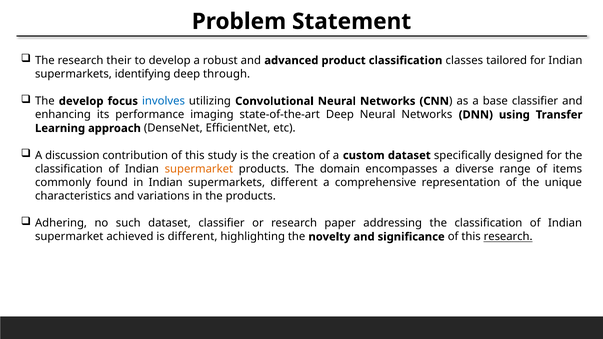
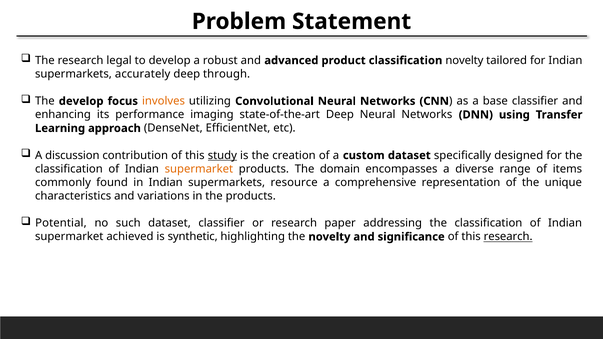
their: their -> legal (119, 60)
classification classes: classes -> novelty (464, 60)
identifying: identifying -> accurately (143, 74)
involves colour: blue -> orange (164, 101)
study underline: none -> present (222, 155)
supermarkets different: different -> resource (294, 183)
Adhering: Adhering -> Potential (61, 223)
is different: different -> synthetic (193, 237)
